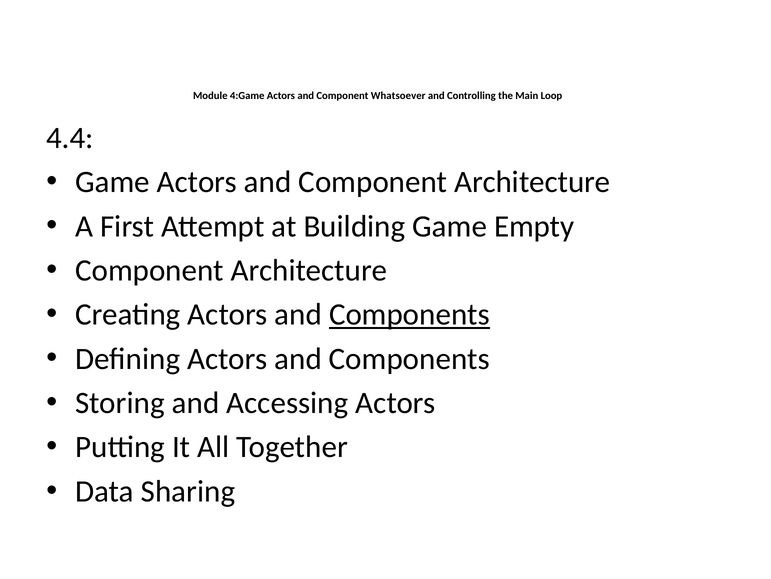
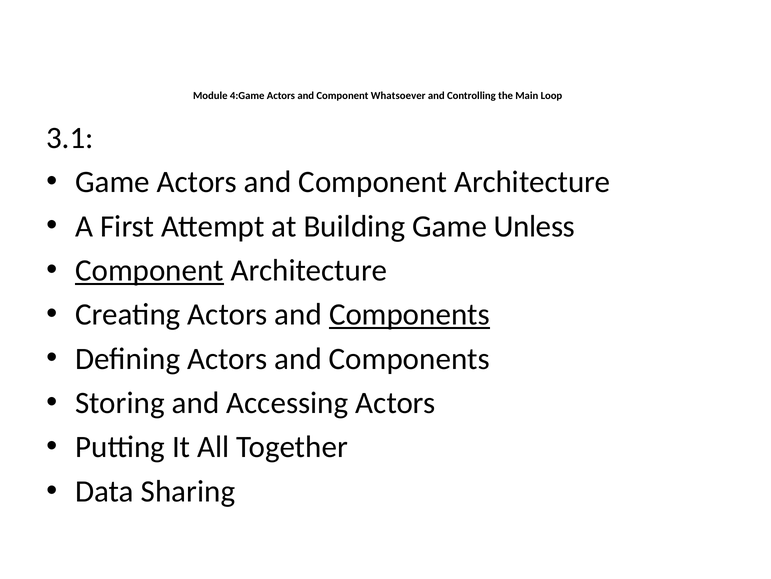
4.4: 4.4 -> 3.1 (70, 138)
Empty: Empty -> Unless (534, 226)
Component underline: none -> present (150, 270)
